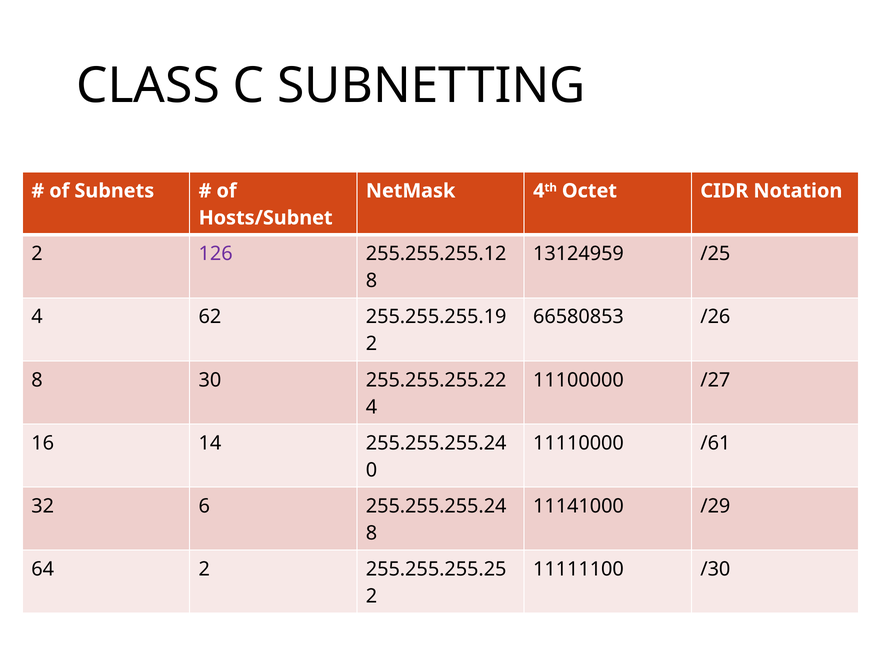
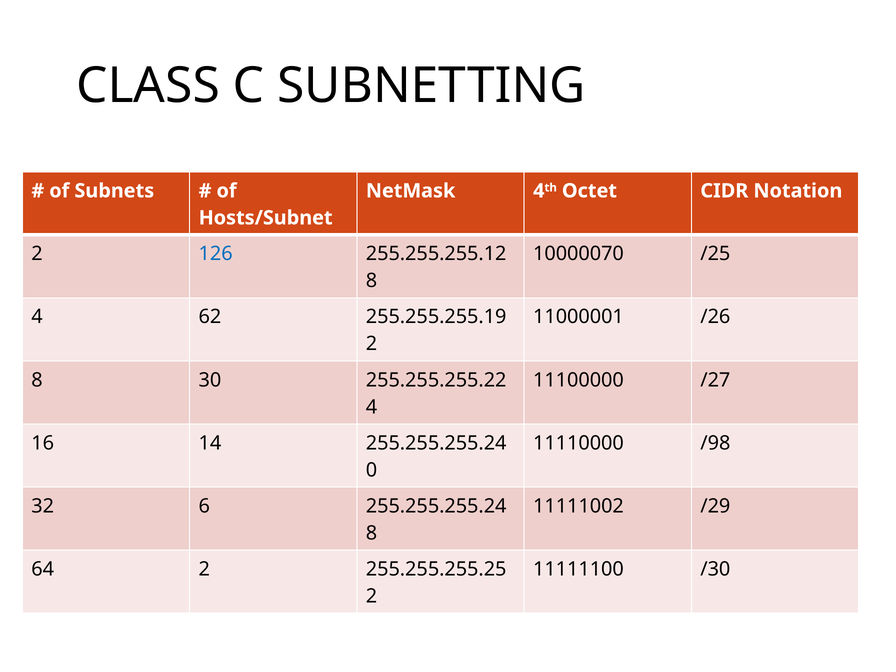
126 colour: purple -> blue (216, 254)
13124959: 13124959 -> 10000070 (578, 254)
66580853: 66580853 -> 11000001 (578, 317)
/61: /61 -> /98 (715, 443)
11141000: 11141000 -> 11111002 (578, 506)
